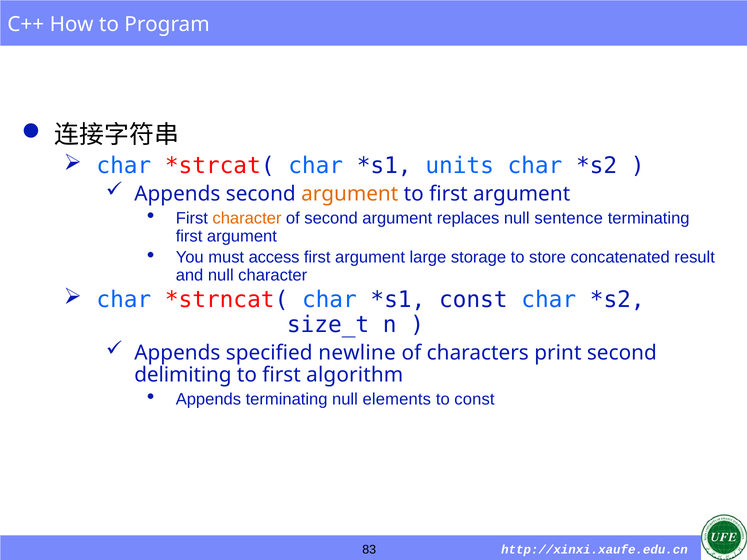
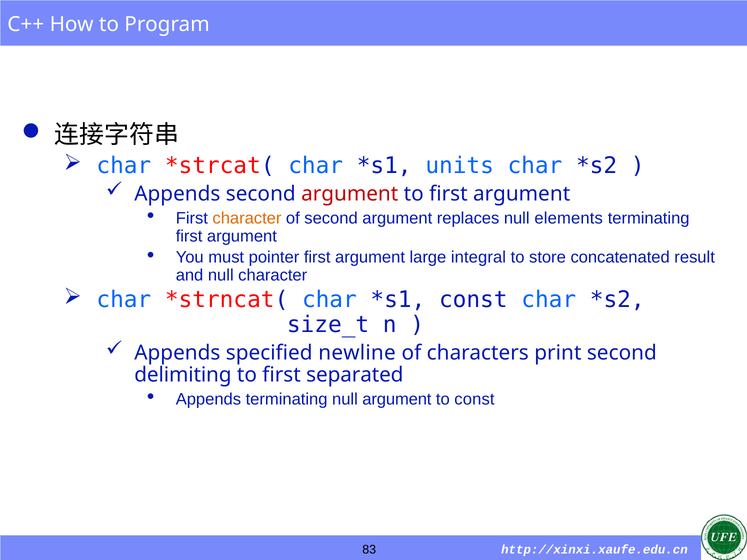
argument colour: orange -> red (350, 194)
sentence: sentence -> elements (569, 218)
access: access -> pointer (274, 258)
storage: storage -> integral (478, 258)
algorithm: algorithm -> separated (355, 375)
null elements: elements -> argument (397, 400)
